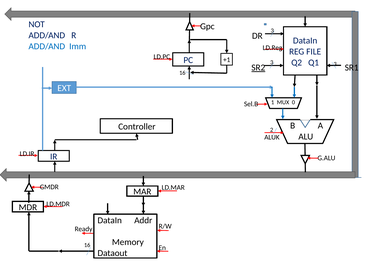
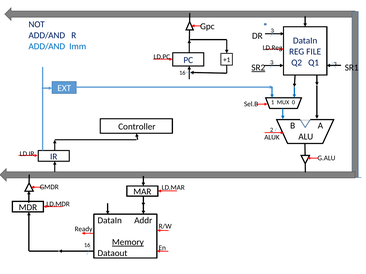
Memory underline: none -> present (128, 243)
